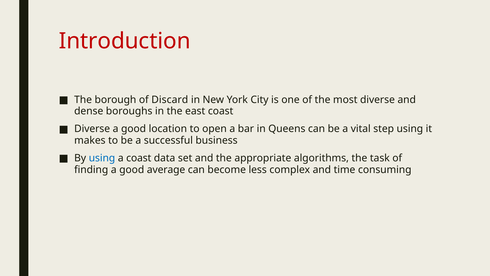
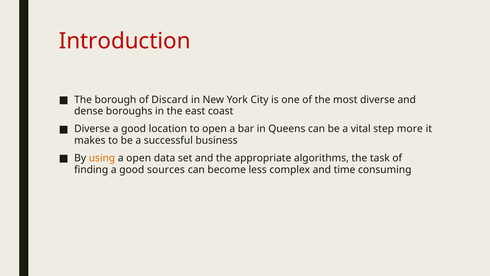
step using: using -> more (410, 129)
using colour: blue -> orange (102, 158)
a coast: coast -> open (139, 158)
average: average -> sources (166, 169)
